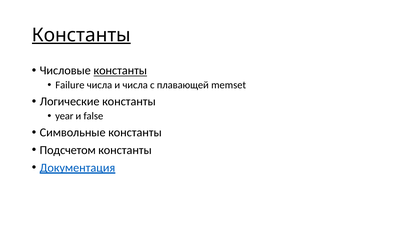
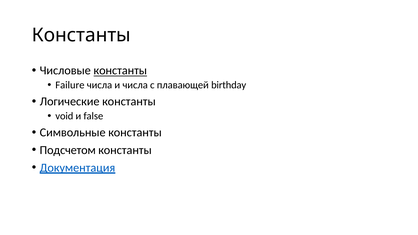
Константы underline: present -> none (81, 35)
memset: memset -> birthday (229, 85)
year: year -> void (64, 116)
